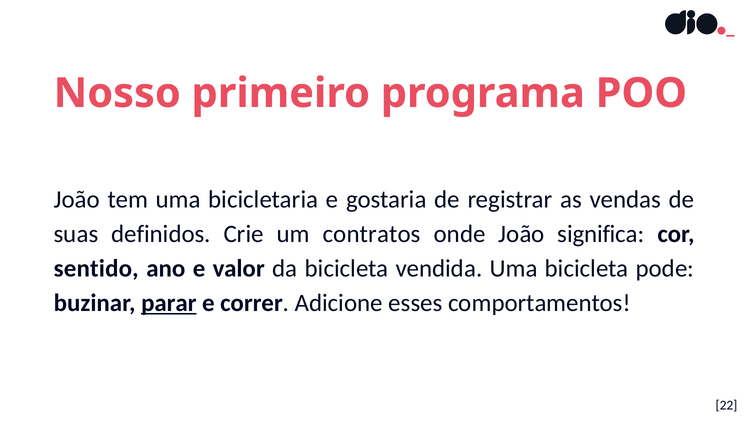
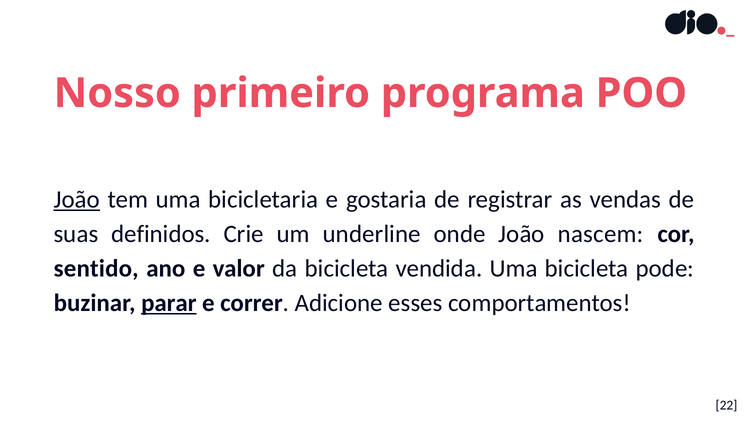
João underline: none -> present (77, 200)
contratos: contratos -> underline (372, 234)
significa: significa -> nascem (601, 234)
